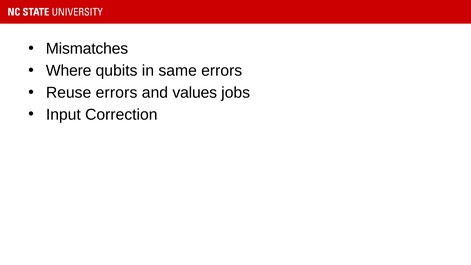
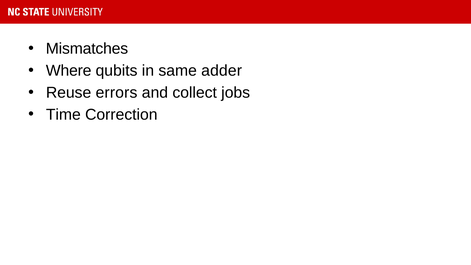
same errors: errors -> adder (222, 71)
values: values -> collect (195, 93)
Input: Input -> Time (63, 115)
